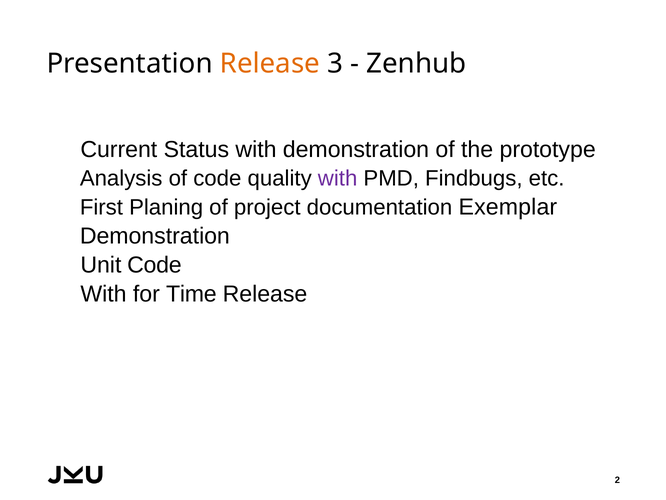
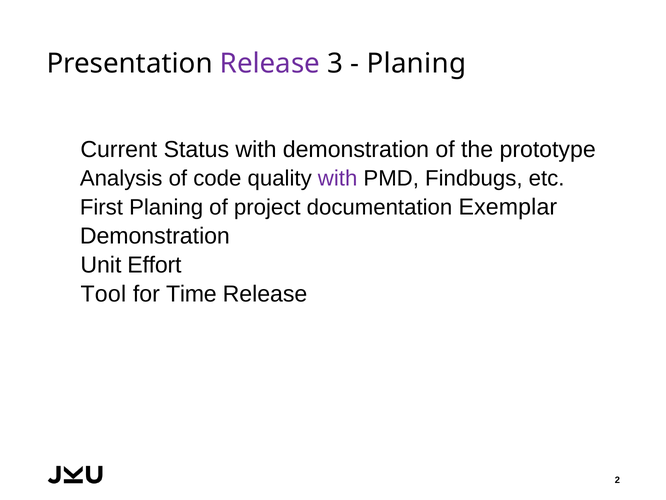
Release colour: orange -> purple (270, 64)
Zenhub: Zenhub -> Planing (416, 64)
Unit Code: Code -> Effort (154, 265)
With: With -> Tool (103, 294)
